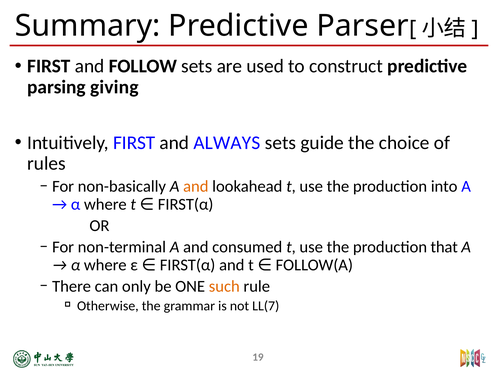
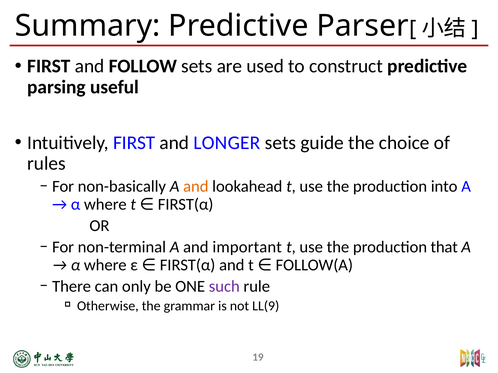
giving: giving -> useful (114, 87)
ALWAYS: ALWAYS -> LONGER (227, 143)
consumed: consumed -> important (247, 247)
such colour: orange -> purple (224, 287)
LL(7: LL(7 -> LL(9 (266, 307)
